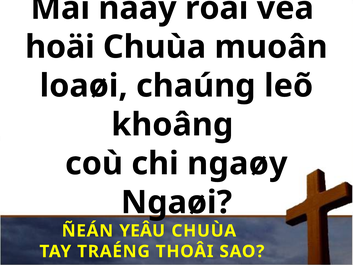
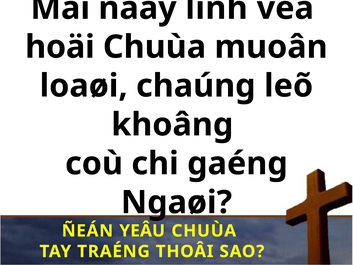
roài: roài -> linh (217, 8)
ngaøy: ngaøy -> gaéng (237, 163)
